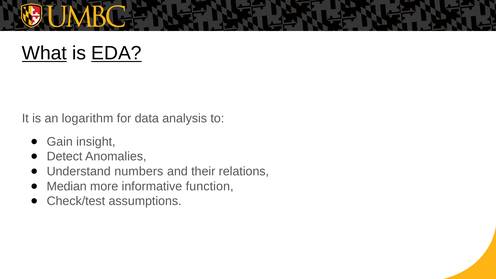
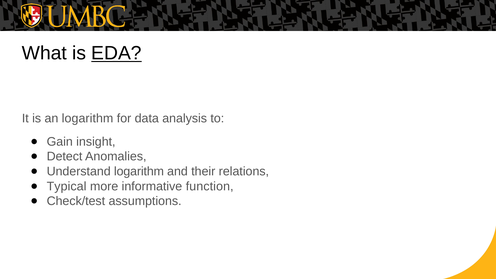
What underline: present -> none (44, 53)
Understand numbers: numbers -> logarithm (139, 171)
Median: Median -> Typical (67, 186)
